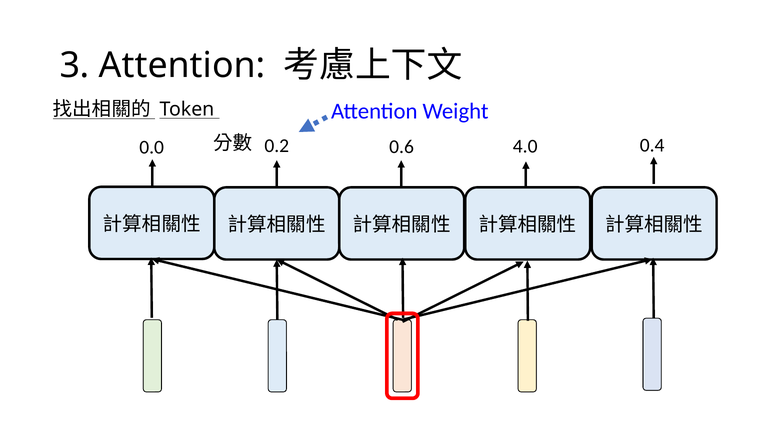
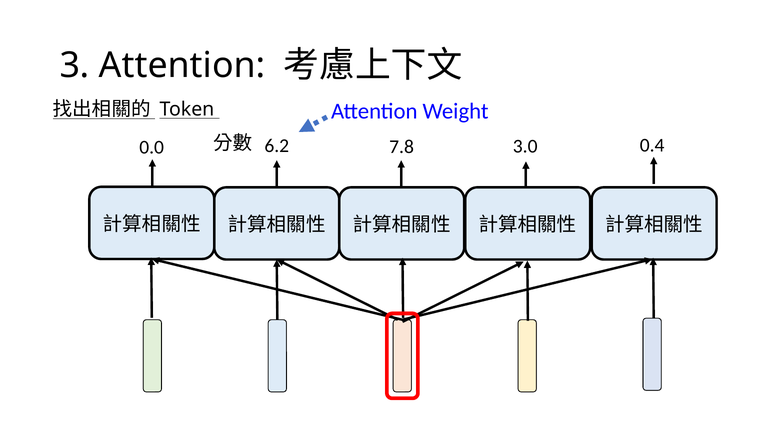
0.2: 0.2 -> 6.2 (277, 146)
4.0: 4.0 -> 3.0 (525, 146)
0.6: 0.6 -> 7.8 (402, 147)
